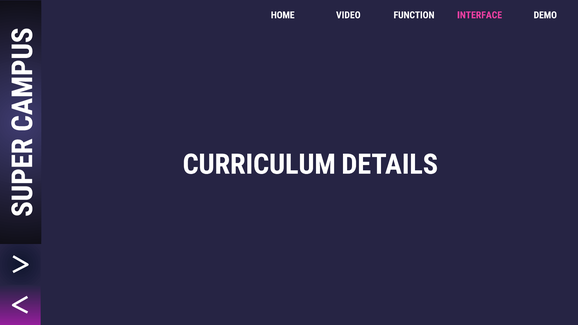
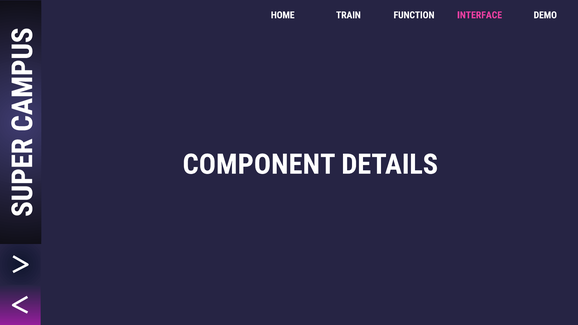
VIDEO: VIDEO -> TRAIN (348, 15)
CURRICULUM: CURRICULUM -> COMPONENT (259, 165)
